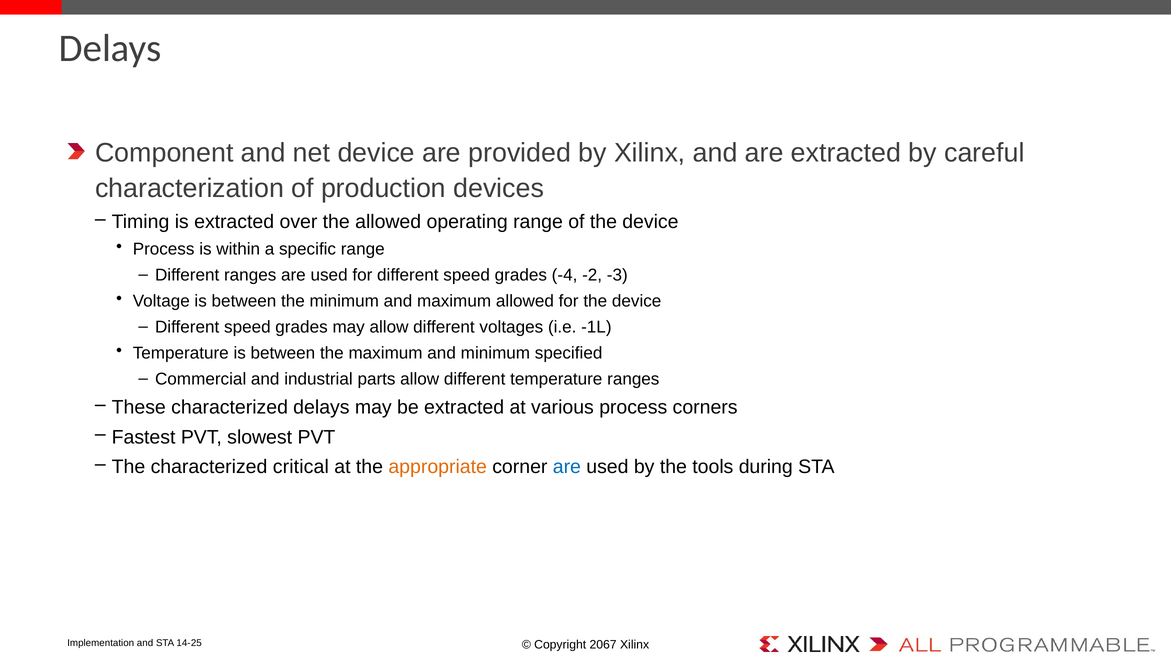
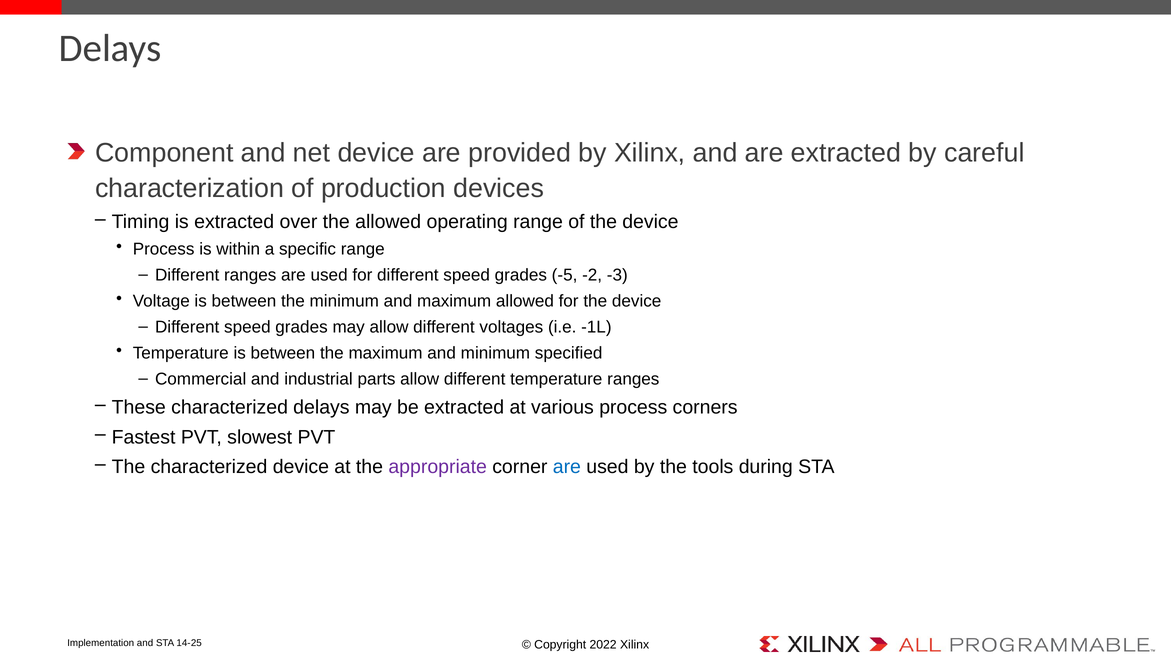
-4: -4 -> -5 (565, 275)
characterized critical: critical -> device (301, 467)
appropriate colour: orange -> purple (438, 467)
2067: 2067 -> 2022 (603, 645)
